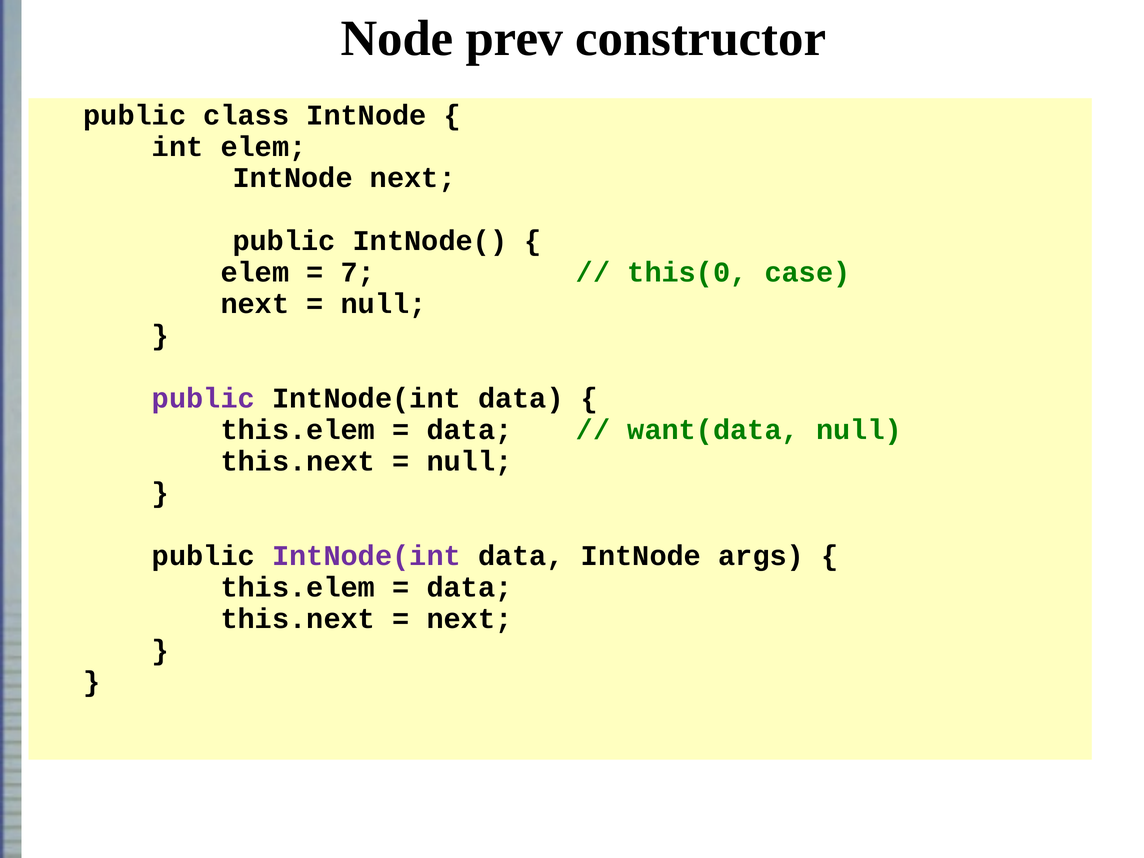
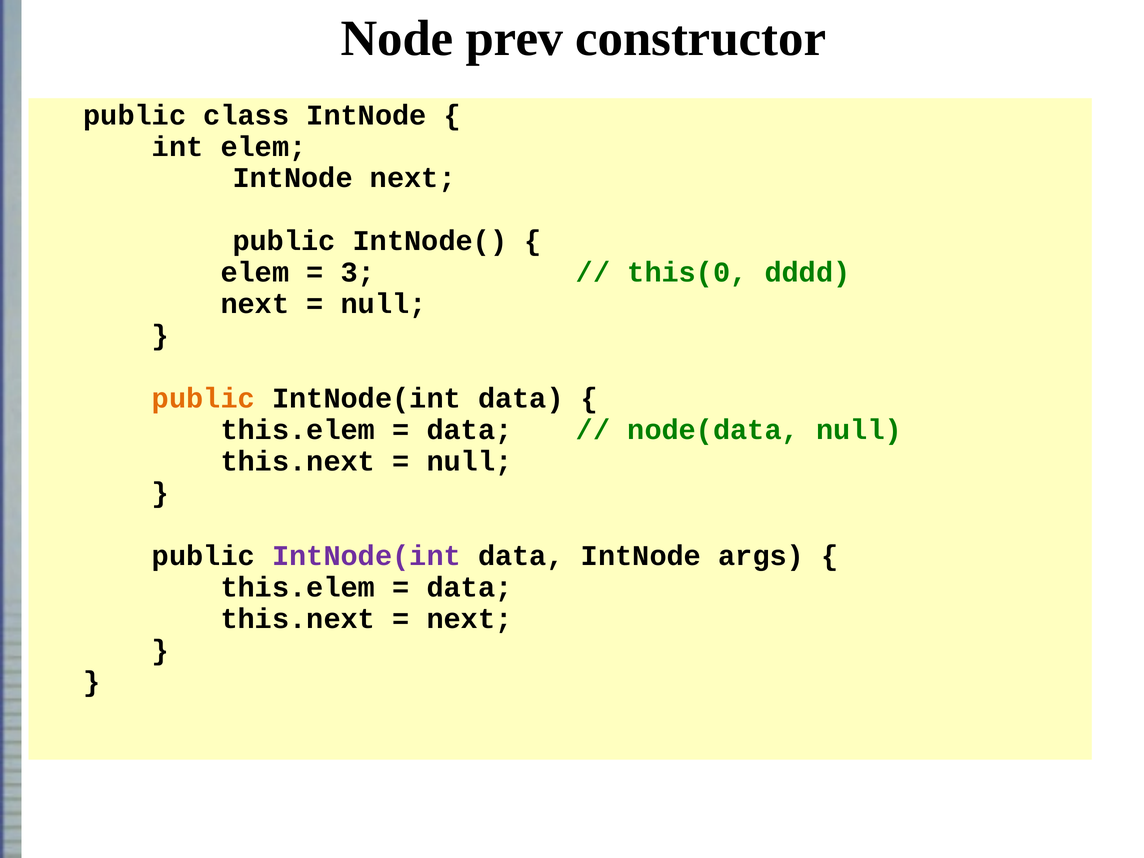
7: 7 -> 3 (358, 272)
case: case -> dddd (808, 272)
public colour: purple -> orange (203, 398)
want(data: want(data -> node(data (713, 430)
